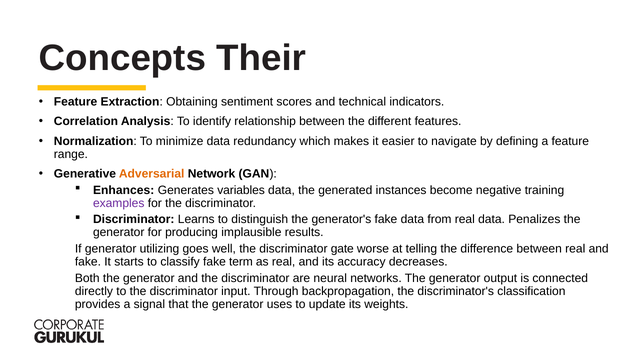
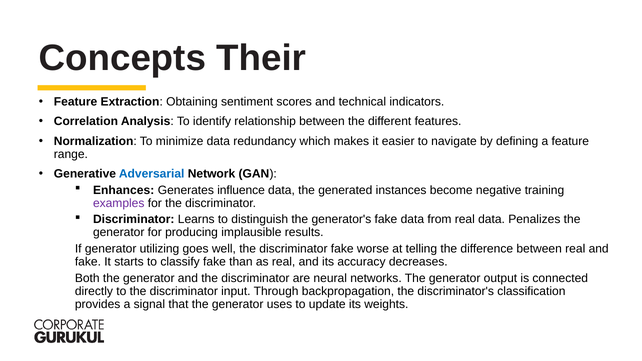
Adversarial colour: orange -> blue (152, 174)
variables: variables -> influence (241, 190)
discriminator gate: gate -> fake (342, 249)
term: term -> than (241, 262)
